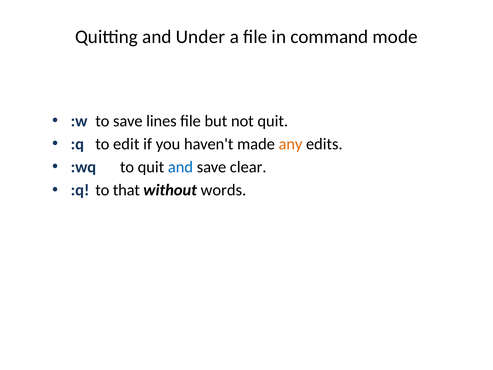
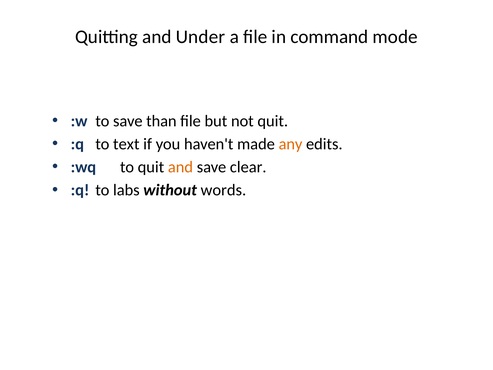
lines: lines -> than (161, 121)
edit: edit -> text (126, 144)
and colour: blue -> orange (180, 167)
that: that -> labs (126, 190)
